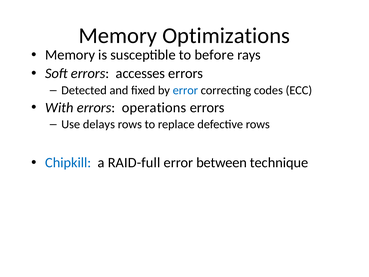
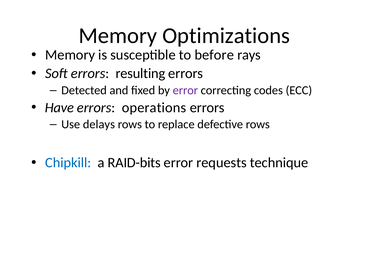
accesses: accesses -> resulting (140, 73)
error colour: blue -> purple (185, 90)
With: With -> Have (59, 107)
RAID-full: RAID-full -> RAID-bits (134, 163)
between: between -> requests (222, 163)
